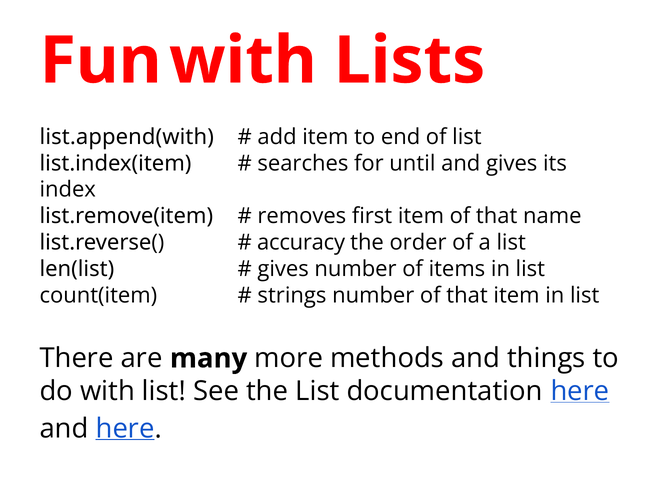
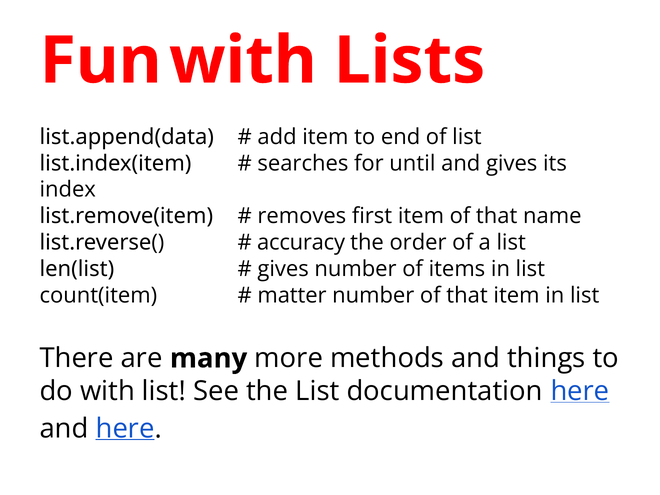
list.append(with: list.append(with -> list.append(data (127, 137)
strings: strings -> matter (292, 295)
